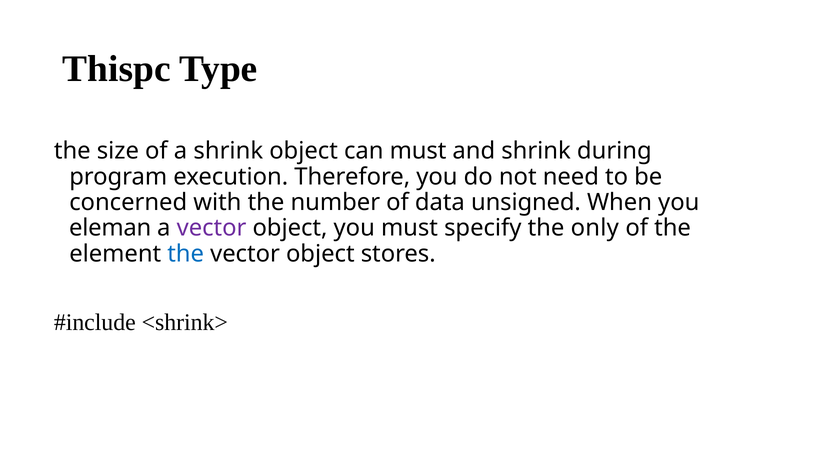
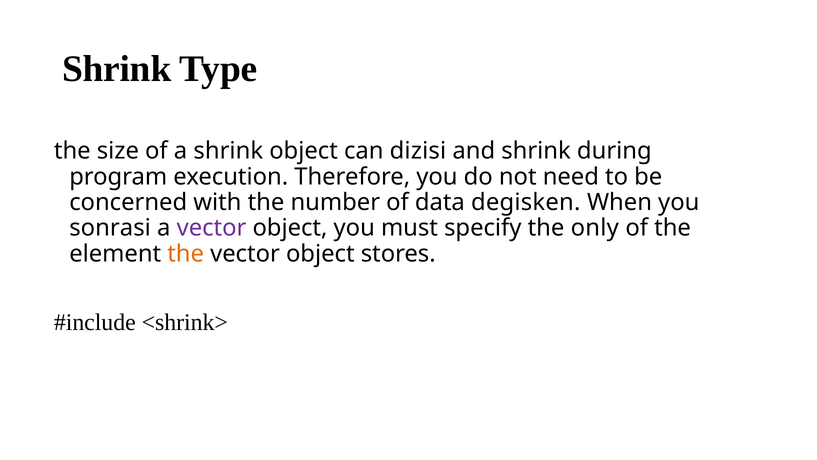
Thispc: Thispc -> Shrink (117, 69)
can must: must -> dizisi (418, 151)
unsigned: unsigned -> degisken (526, 202)
eleman: eleman -> sonrasi (110, 228)
the colour: blue -> orange (186, 254)
